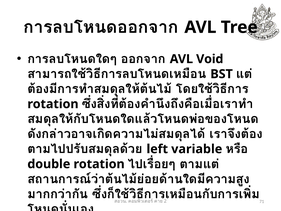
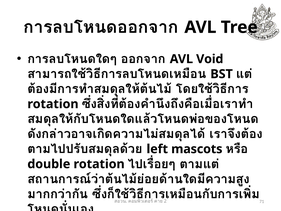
variable: variable -> mascots (197, 149)
